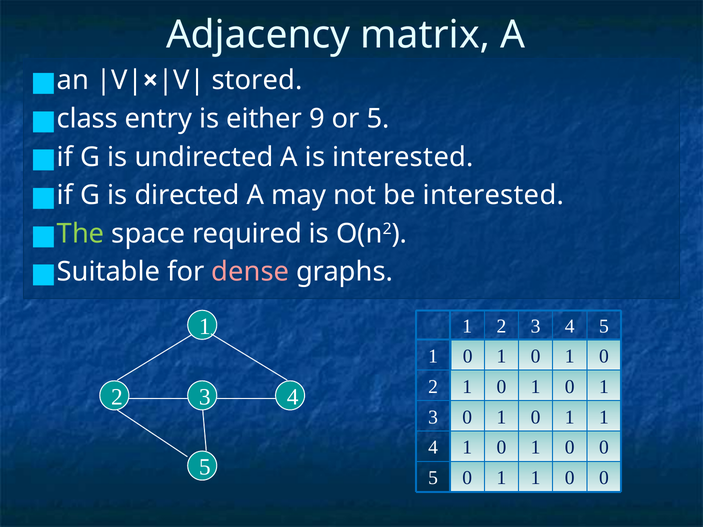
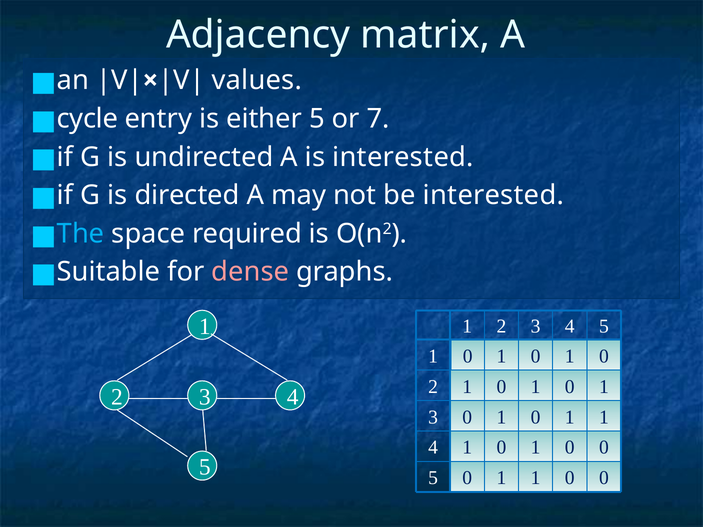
stored: stored -> values (257, 80)
class: class -> cycle (87, 119)
either 9: 9 -> 5 (317, 119)
or 5: 5 -> 7 (378, 119)
The colour: light green -> light blue (81, 234)
